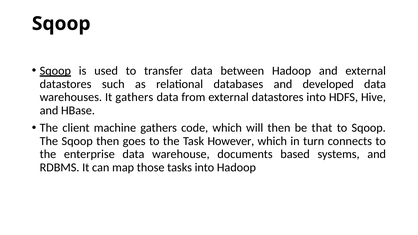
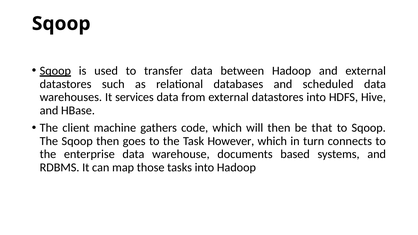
developed: developed -> scheduled (328, 84)
It gathers: gathers -> services (134, 97)
